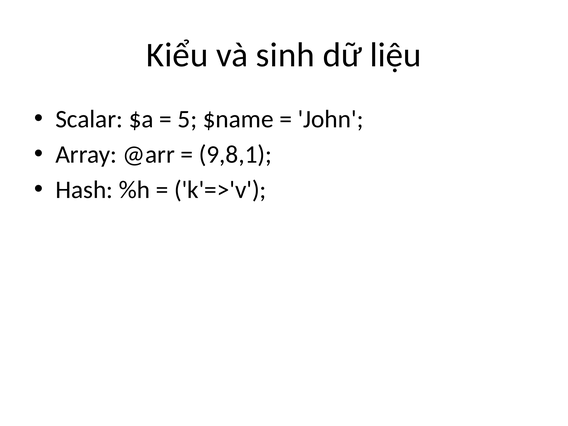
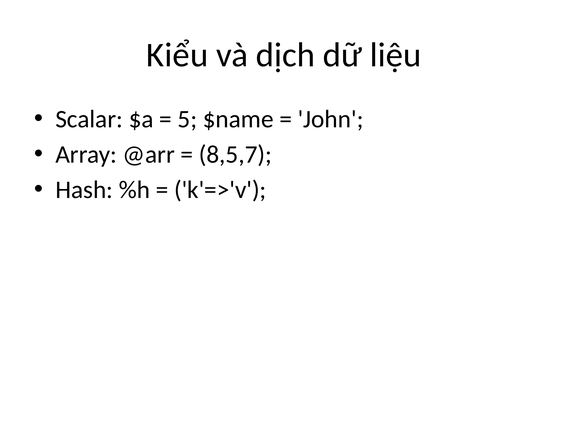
sinh: sinh -> dịch (286, 55)
9,8,1: 9,8,1 -> 8,5,7 (235, 155)
